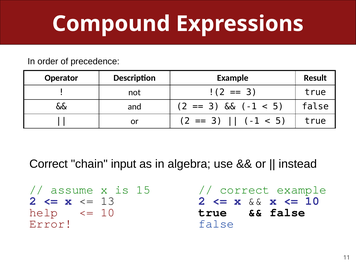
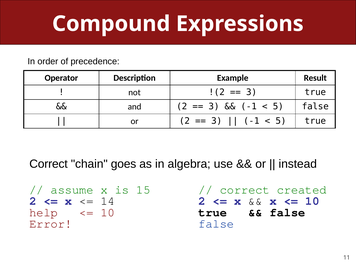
input: input -> goes (124, 164)
correct example: example -> created (302, 190)
13: 13 -> 14 (108, 201)
